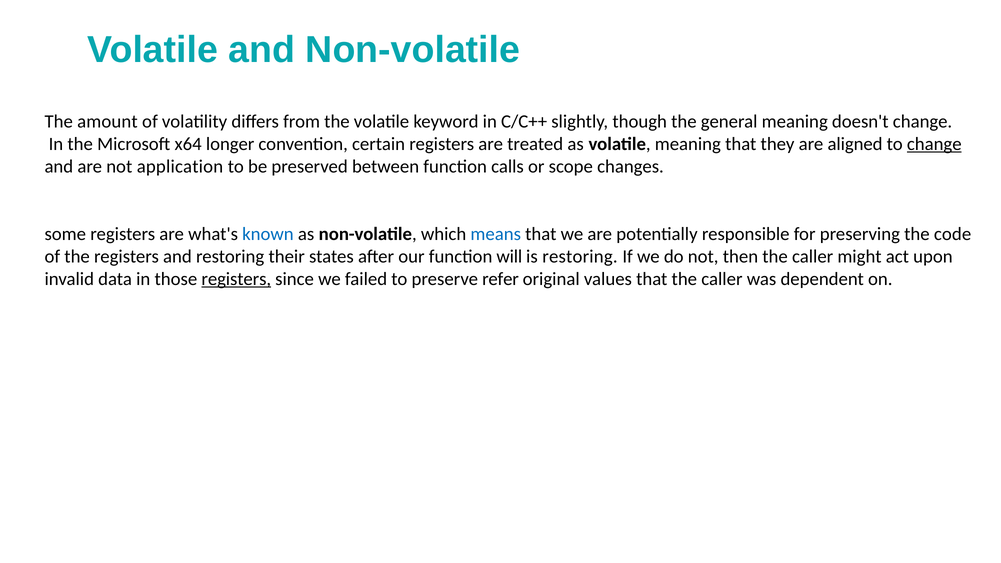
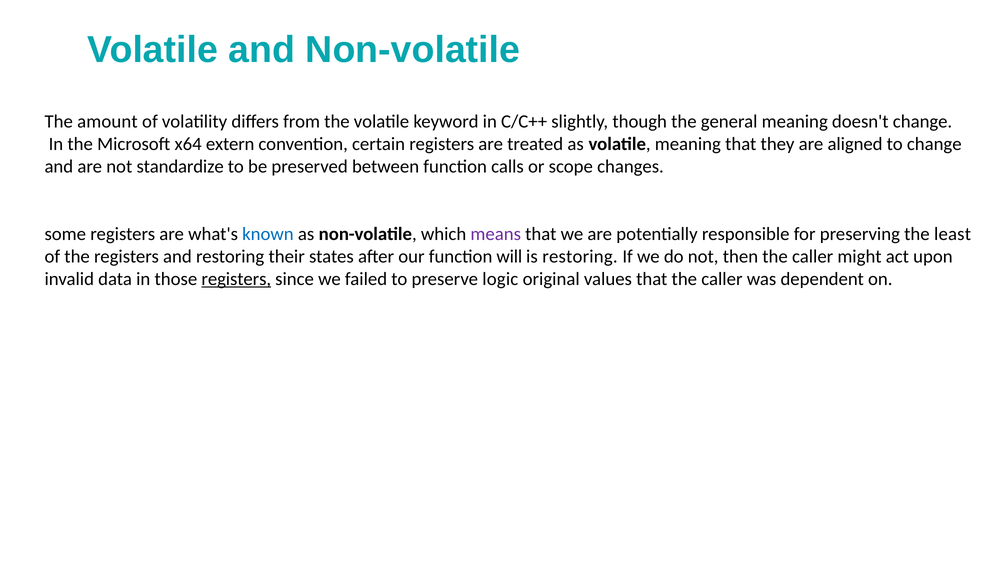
longer: longer -> extern (230, 144)
change underline: present -> none (934, 144)
application: application -> standardize (180, 166)
means colour: blue -> purple (496, 234)
code: code -> least (953, 234)
refer: refer -> logic (500, 279)
